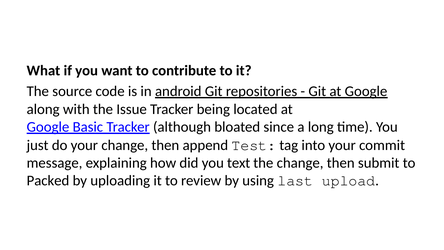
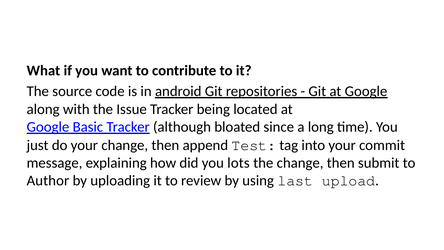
text: text -> lots (239, 163)
Packed: Packed -> Author (48, 181)
